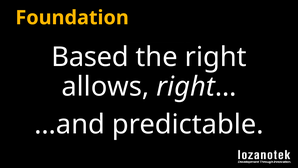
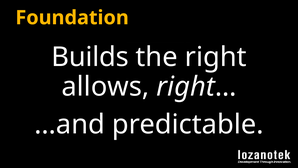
Based: Based -> Builds (90, 57)
